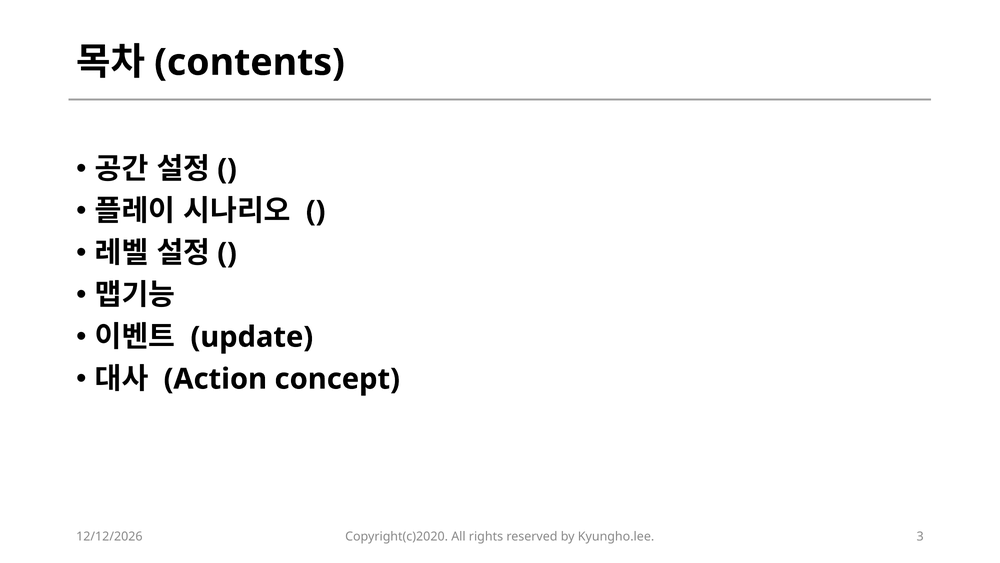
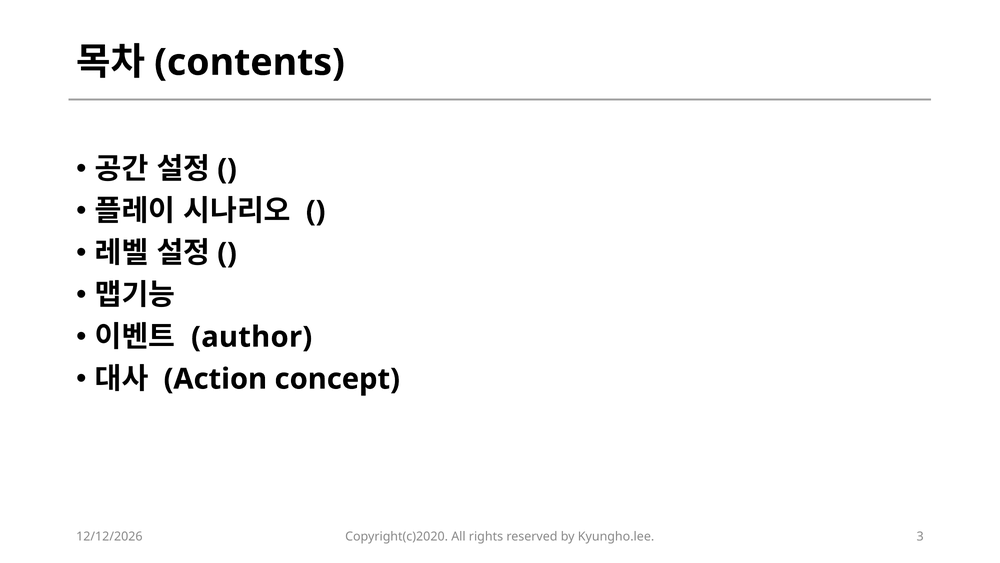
update: update -> author (252, 337)
